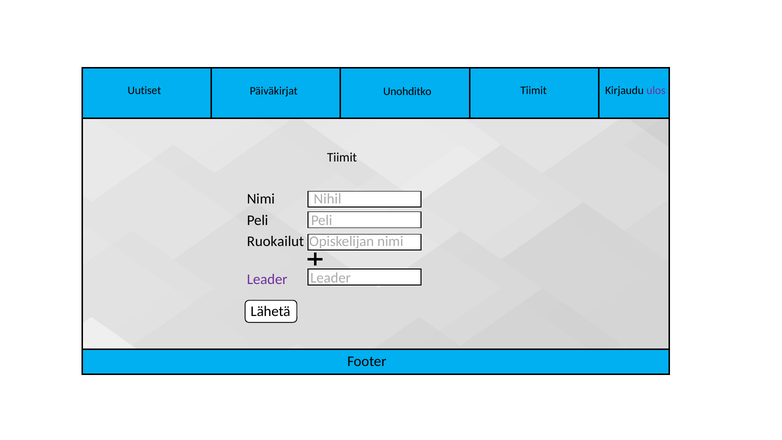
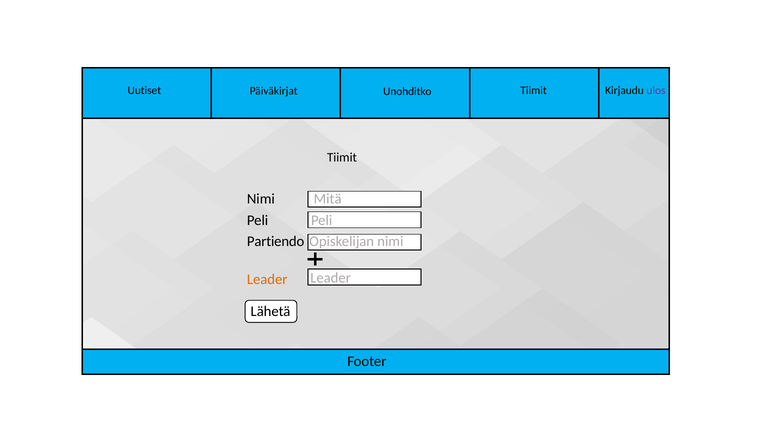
Nihil: Nihil -> Mitä (328, 199)
Ruokailut: Ruokailut -> Partiendo (276, 241)
Leader colour: purple -> orange (267, 279)
